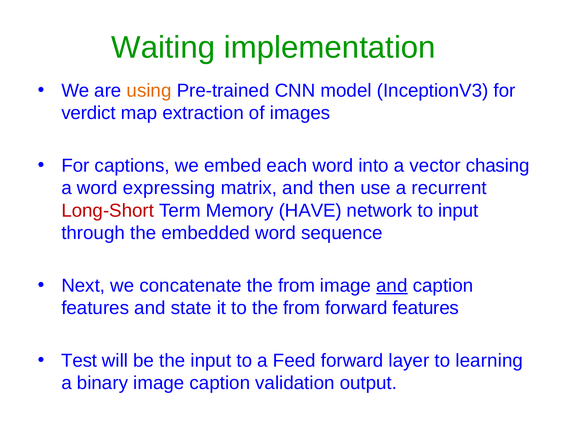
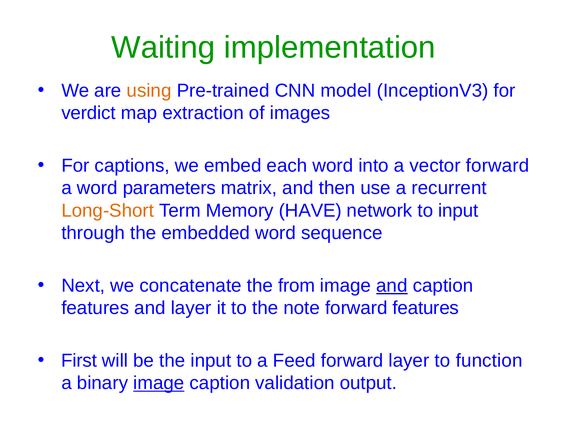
vector chasing: chasing -> forward (498, 166)
expressing: expressing -> parameters (169, 188)
Long-Short colour: red -> orange (108, 211)
and state: state -> layer (191, 308)
to the from: from -> note (302, 308)
Test: Test -> First (79, 361)
learning: learning -> function (489, 361)
image underline: none -> present (159, 383)
